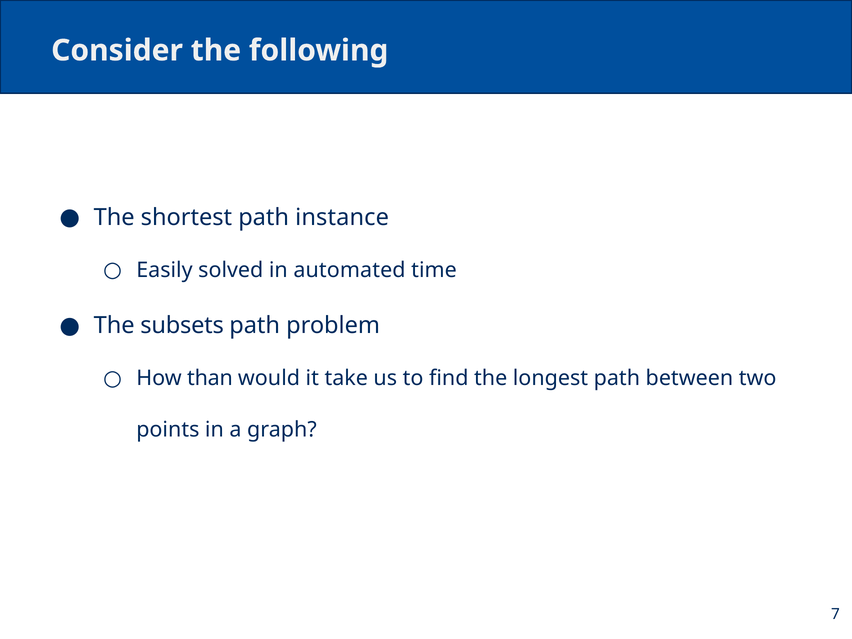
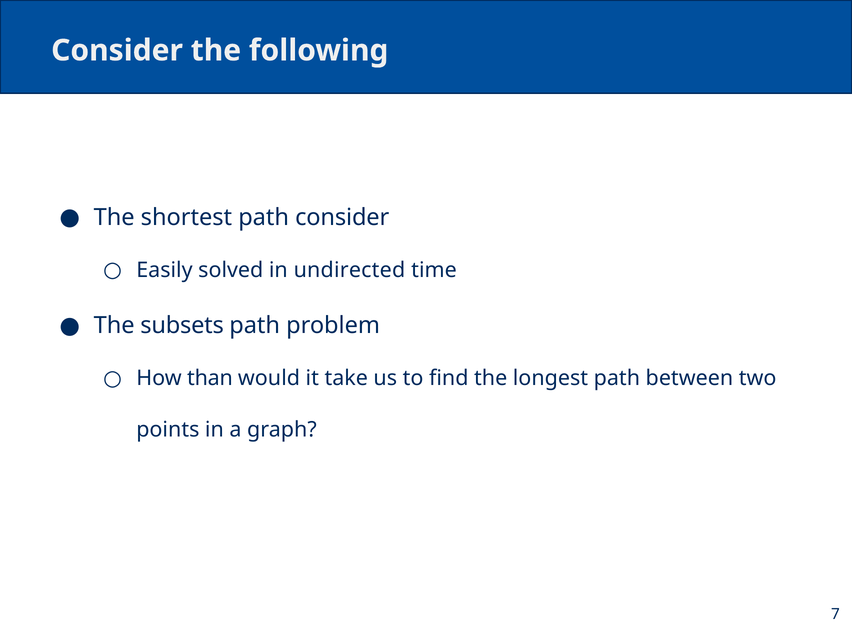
path instance: instance -> consider (342, 217)
automated: automated -> undirected (349, 270)
